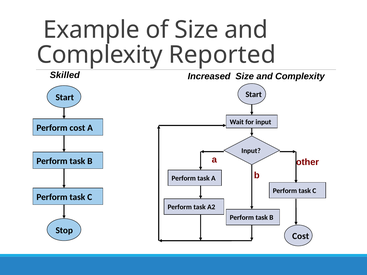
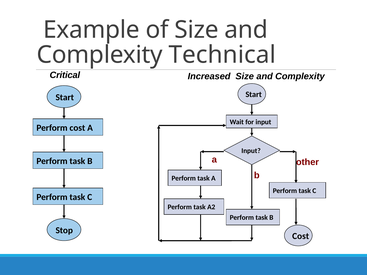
Reported: Reported -> Technical (222, 55)
Skilled: Skilled -> Critical (65, 75)
